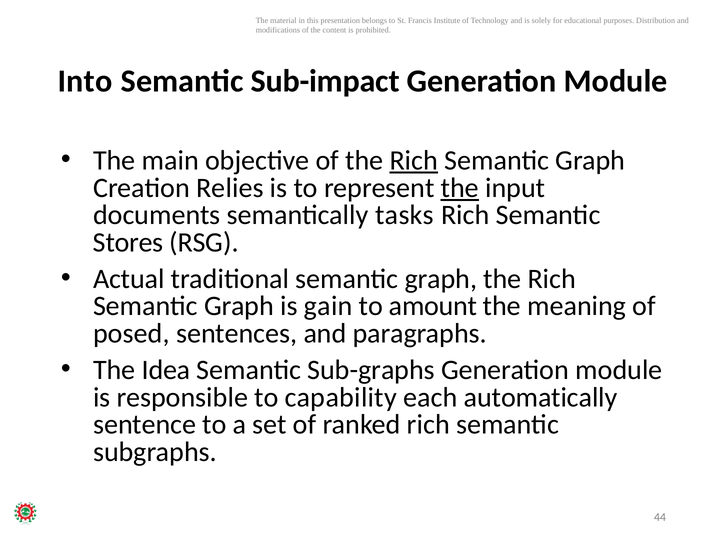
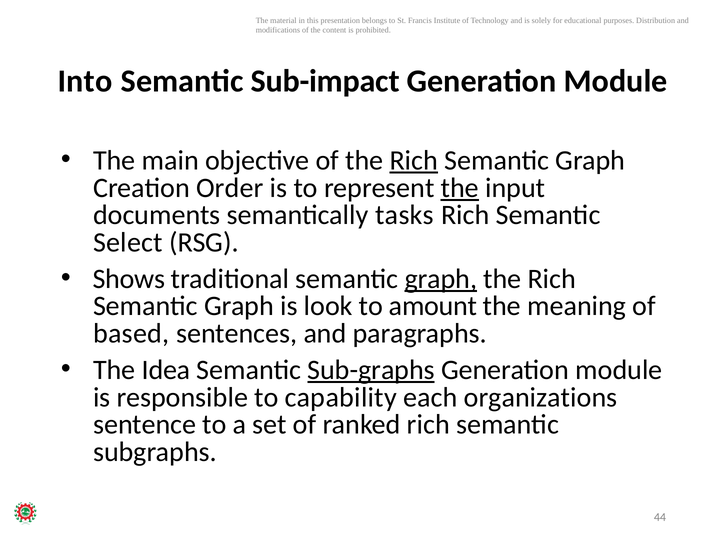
Relies: Relies -> Order (230, 188)
Stores: Stores -> Select (128, 243)
Actual: Actual -> Shows (129, 279)
graph underline: none -> present (441, 279)
gain: gain -> look (328, 306)
posed: posed -> based (131, 334)
Sub-graphs underline: none -> present (371, 370)
automatically: automatically -> organizations (541, 397)
